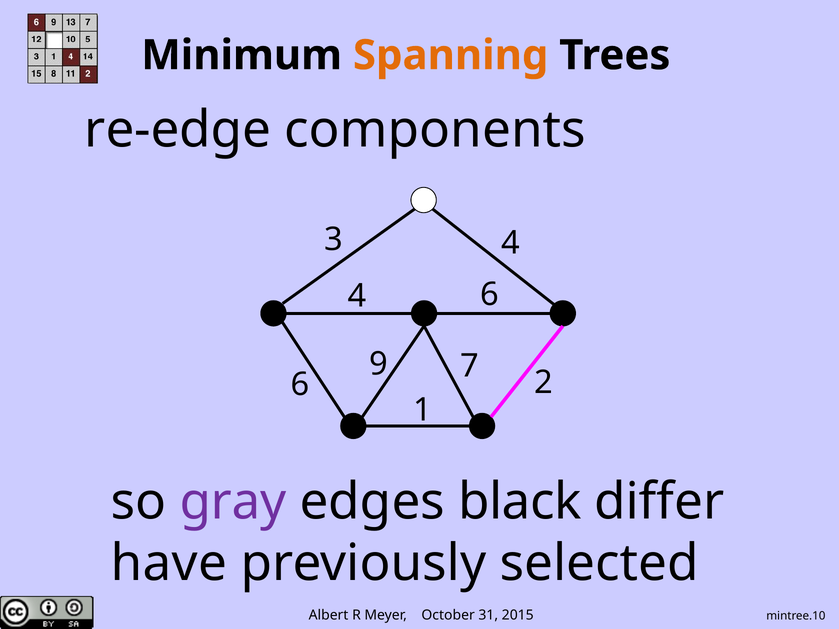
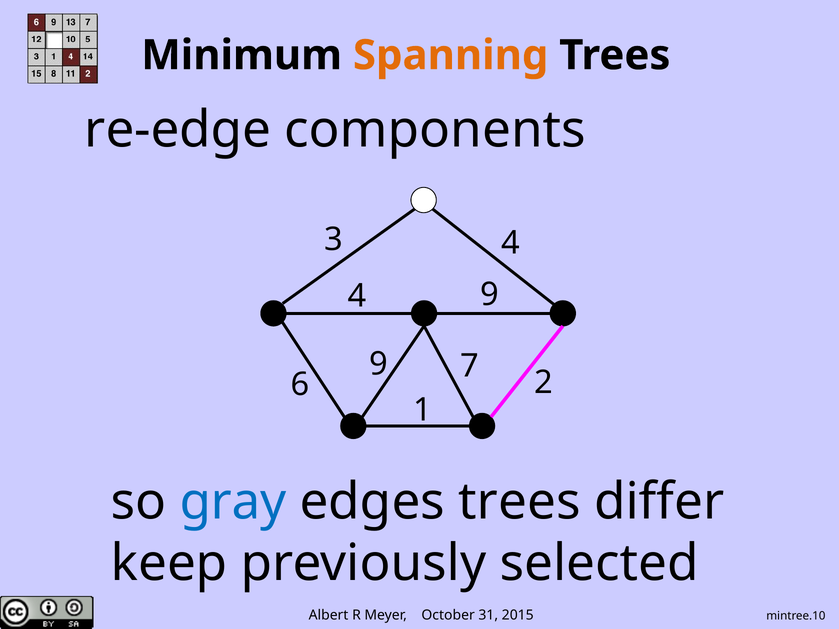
4 6: 6 -> 9 (490, 295)
gray colour: purple -> blue (233, 502)
edges black: black -> trees (520, 502)
have: have -> keep (169, 564)
